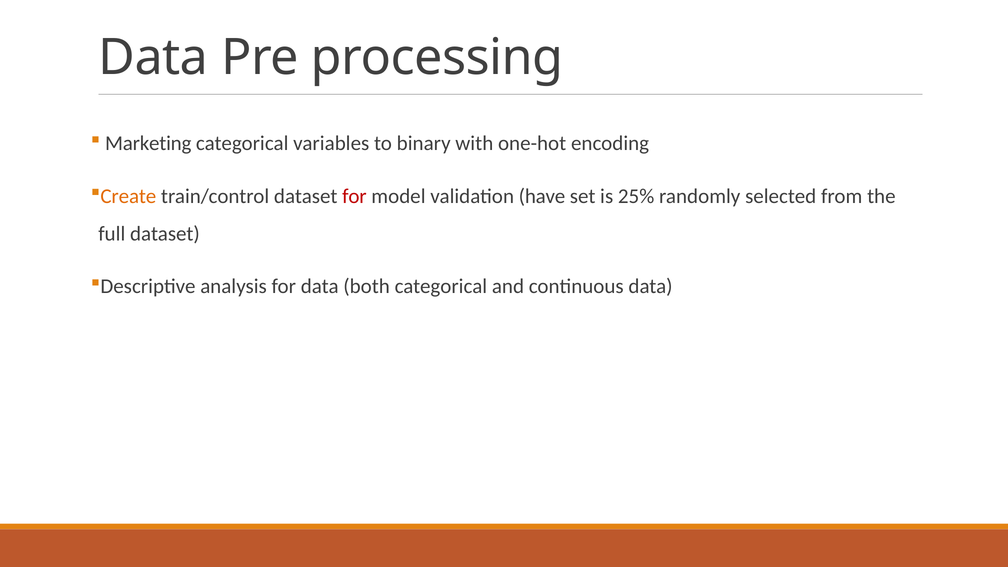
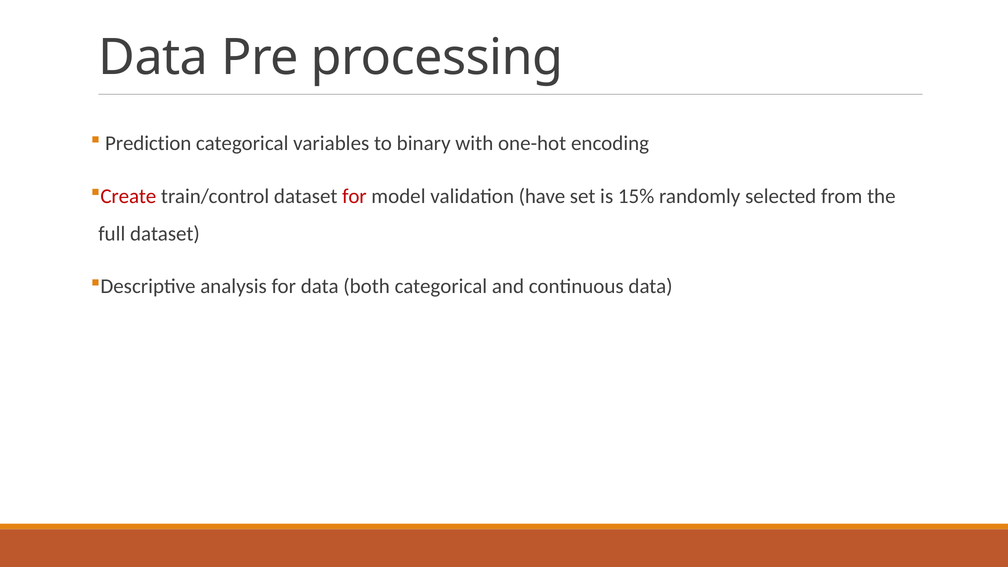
Marketing: Marketing -> Prediction (148, 144)
Create colour: orange -> red (128, 196)
25%: 25% -> 15% (636, 196)
